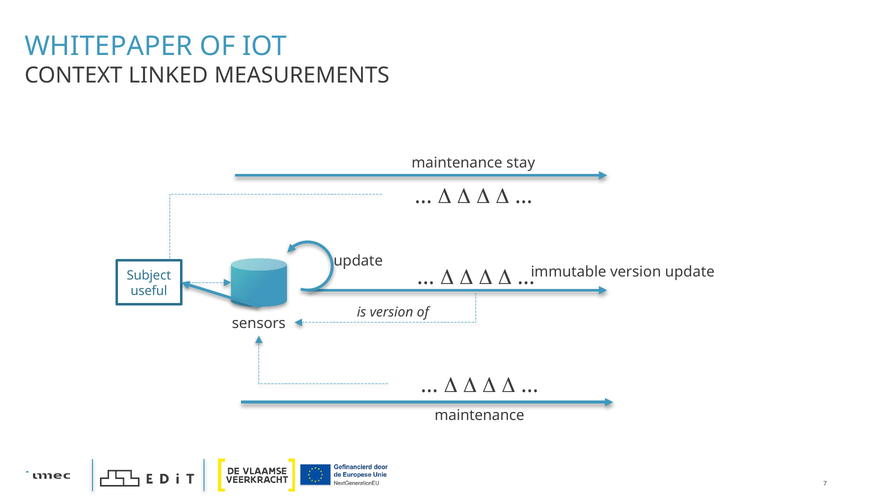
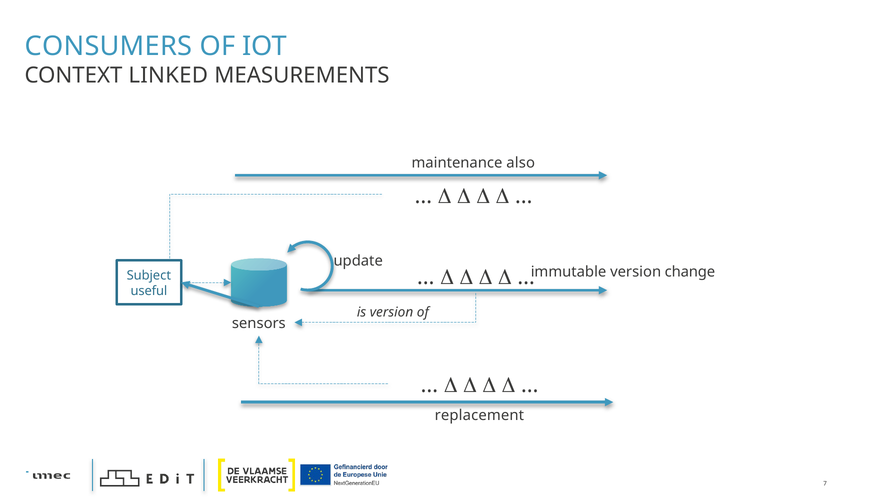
WHITEPAPER: WHITEPAPER -> CONSUMERS (109, 46)
stay: stay -> also (521, 163)
version update: update -> change (690, 272)
maintenance: maintenance -> replacement (479, 416)
